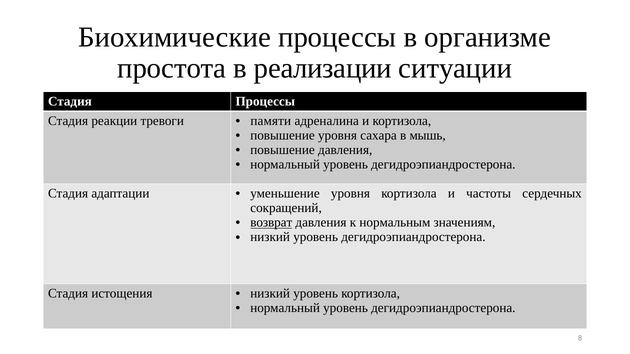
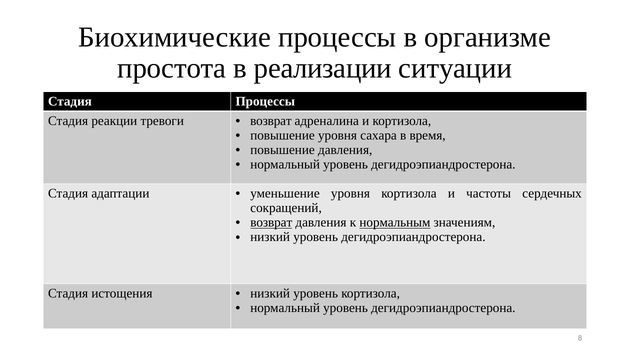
памяти: памяти -> возврат (271, 121)
мышь: мышь -> время (428, 136)
нормальным underline: none -> present (395, 223)
